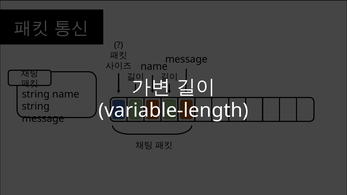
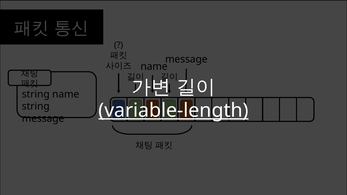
variable-length underline: none -> present (173, 111)
